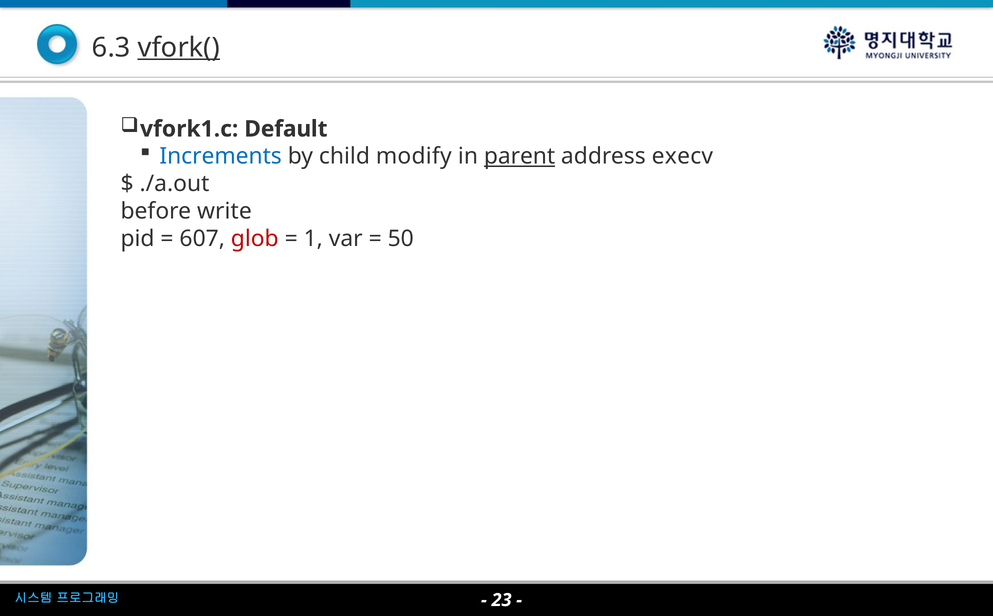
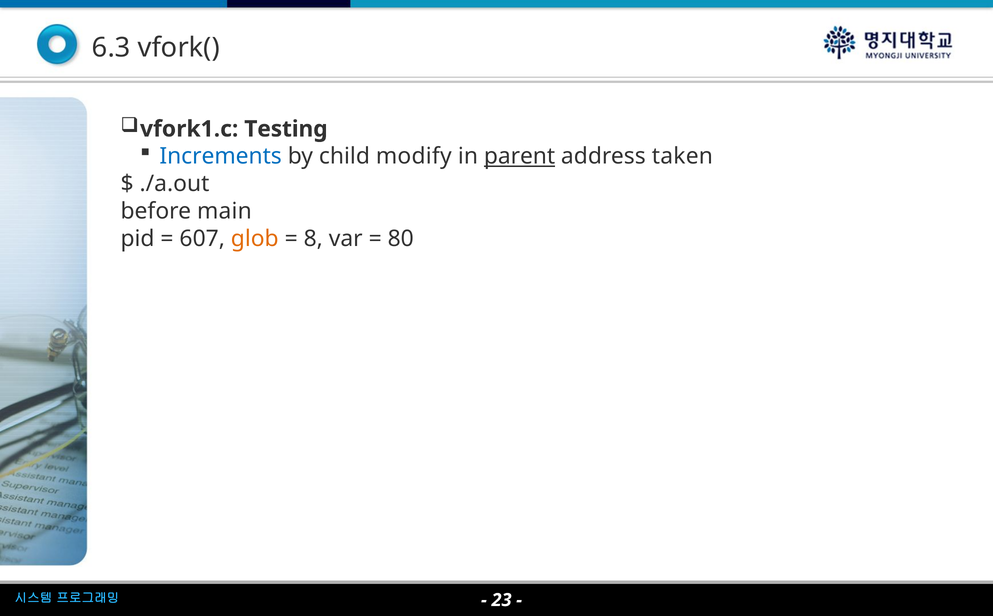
vfork( underline: present -> none (179, 48)
Default: Default -> Testing (286, 129)
execv: execv -> taken (682, 156)
write: write -> main (224, 211)
glob colour: red -> orange (255, 239)
1: 1 -> 8 (313, 239)
50: 50 -> 80 (401, 239)
